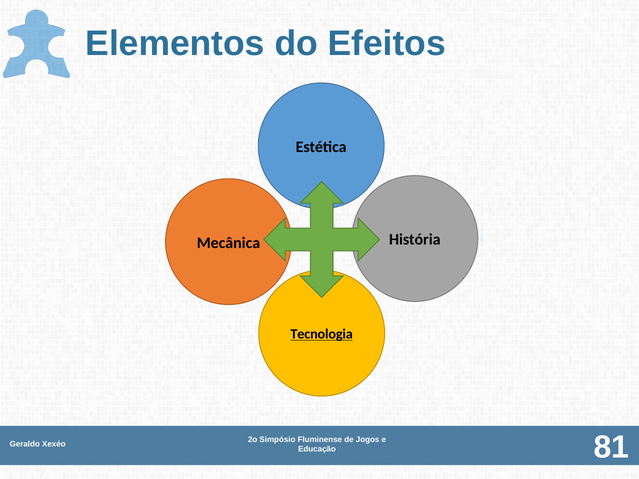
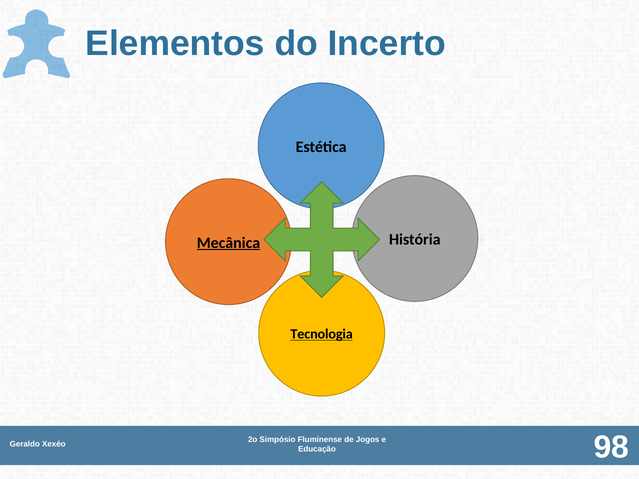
Efeitos: Efeitos -> Incerto (387, 44)
Mecânica underline: none -> present (228, 243)
81: 81 -> 98 (611, 447)
